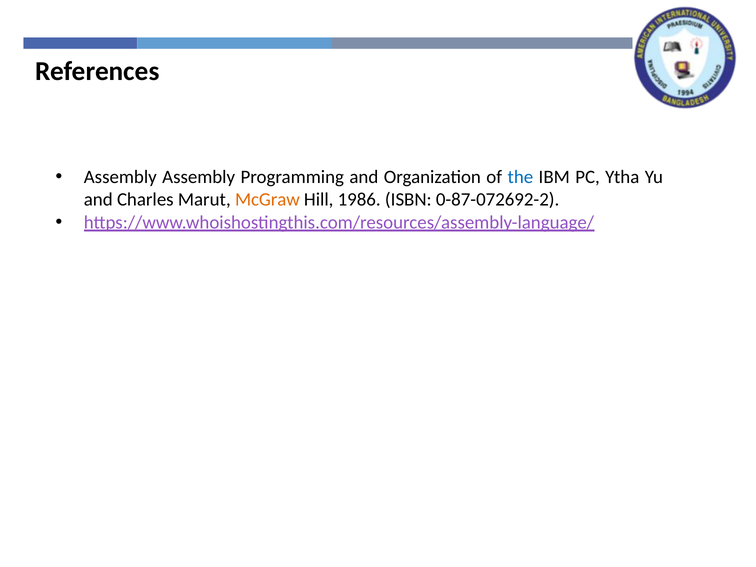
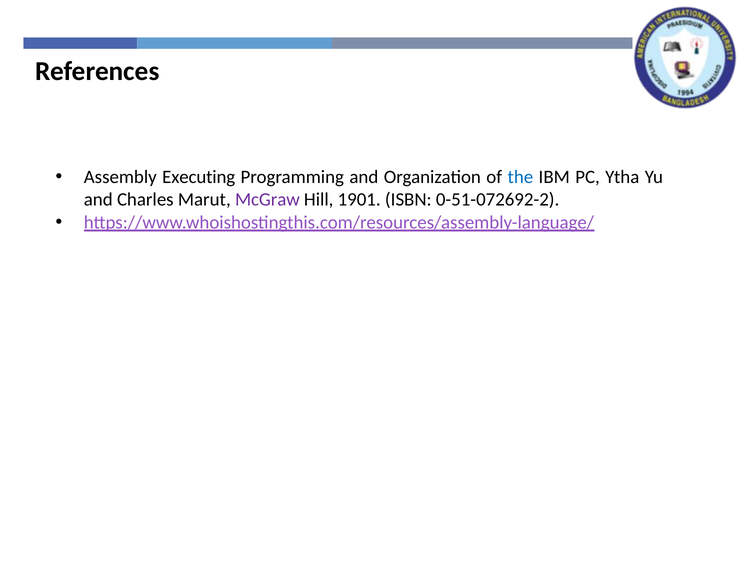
Assembly Assembly: Assembly -> Executing (199, 177)
McGraw colour: orange -> purple (267, 200)
1986: 1986 -> 1901 (359, 200)
0-87-072692-2: 0-87-072692-2 -> 0-51-072692-2 (498, 200)
